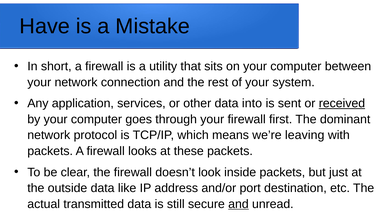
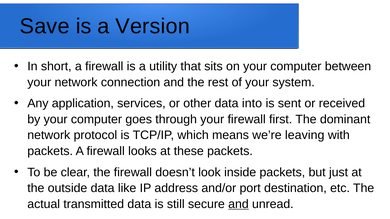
Have: Have -> Save (45, 26)
Mistake: Mistake -> Version (153, 26)
received underline: present -> none (342, 104)
